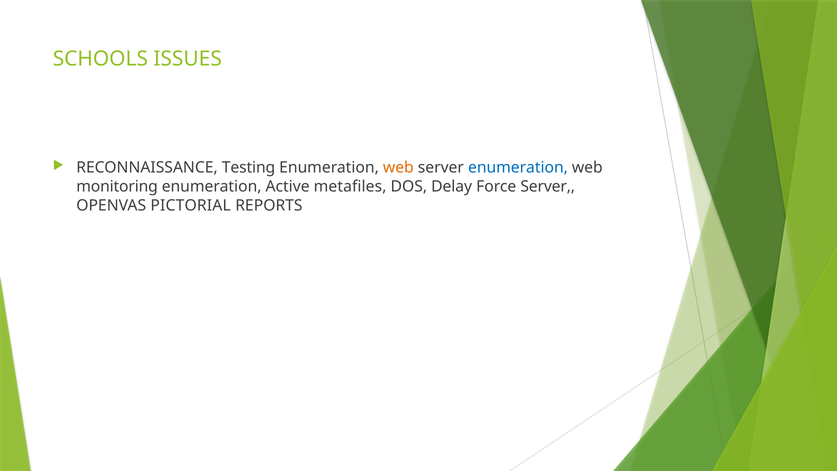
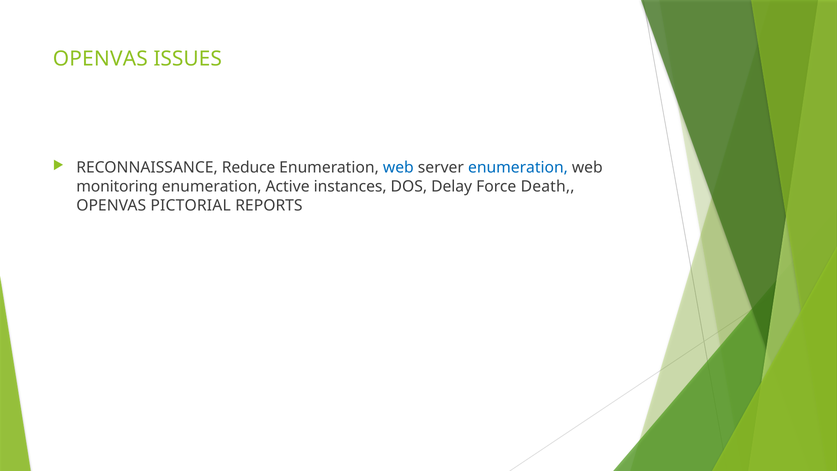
SCHOOLS: SCHOOLS -> OPENVAS (100, 59)
Testing: Testing -> Reduce (249, 168)
web colour: orange -> blue (398, 168)
metafiles: metafiles -> instances (350, 187)
Force Server: Server -> Death (548, 187)
